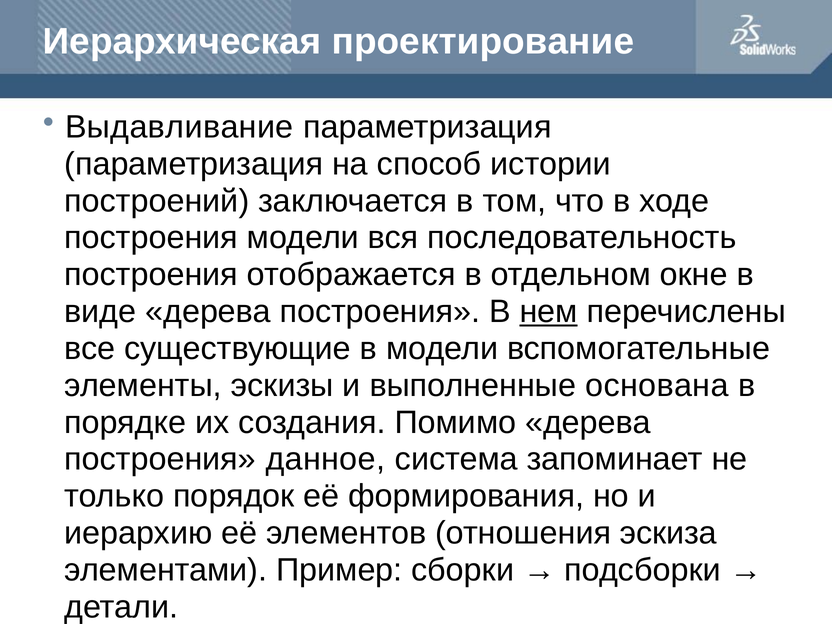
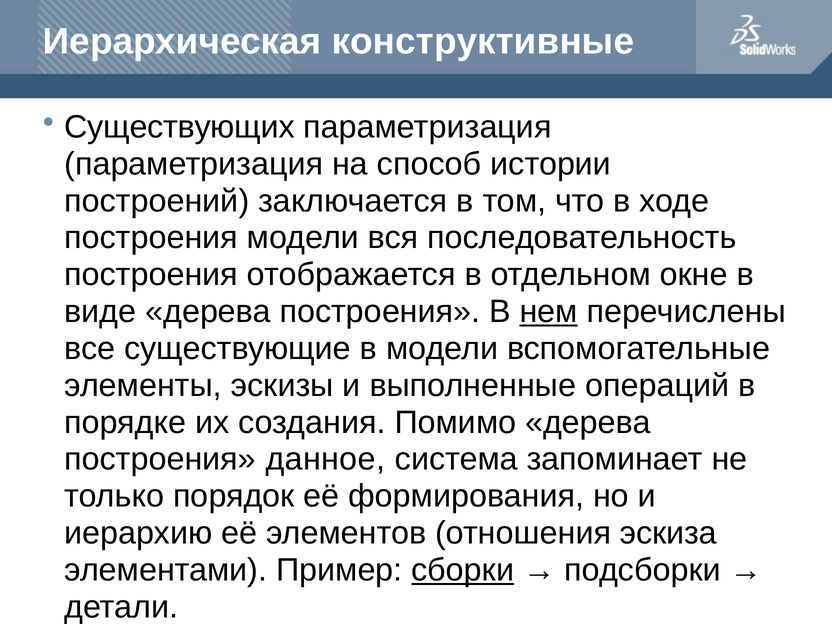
проектирование: проектирование -> конструктивные (483, 41)
Выдавливание: Выдавливание -> Существующих (180, 127)
основана: основана -> операций (657, 385)
сборки underline: none -> present (463, 570)
